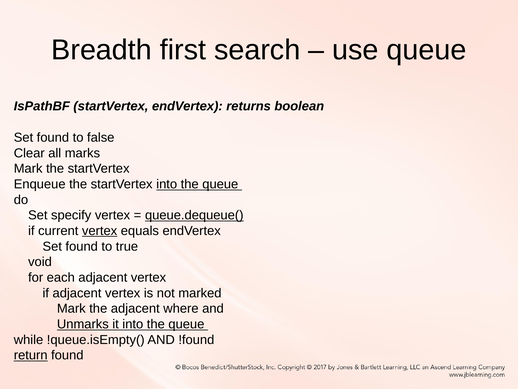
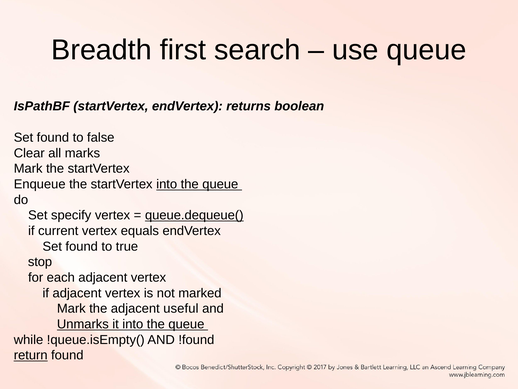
vertex underline: present -> none (100, 231)
void: void -> stop (40, 262)
where: where -> useful (181, 308)
